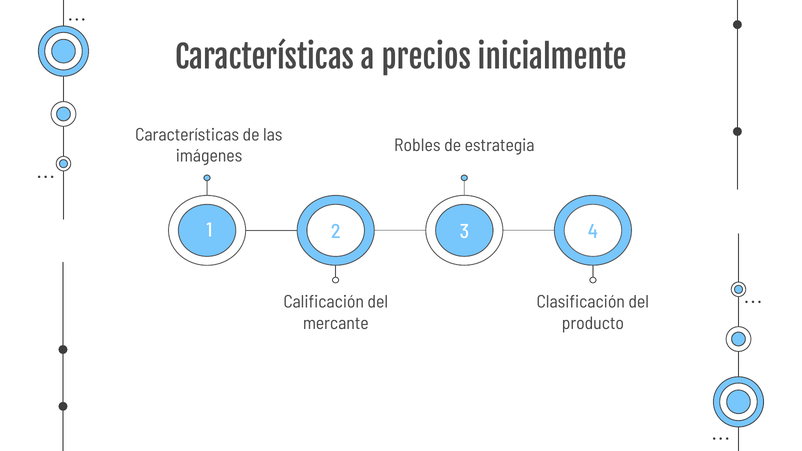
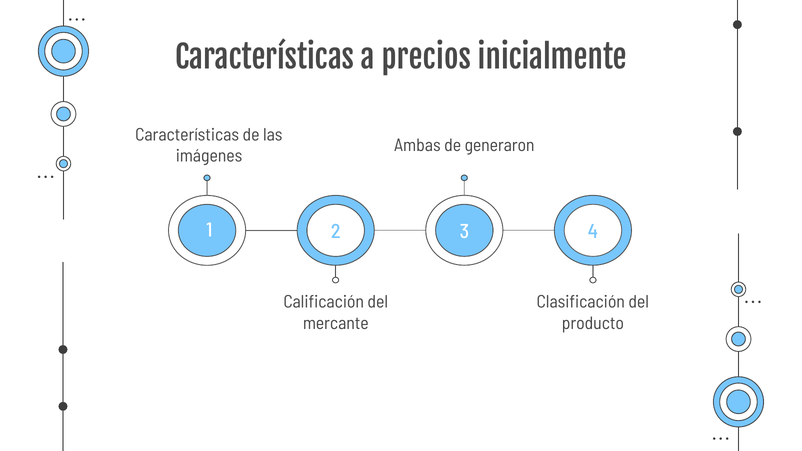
Robles: Robles -> Ambas (417, 145)
estrategia: estrategia -> generaron (500, 145)
